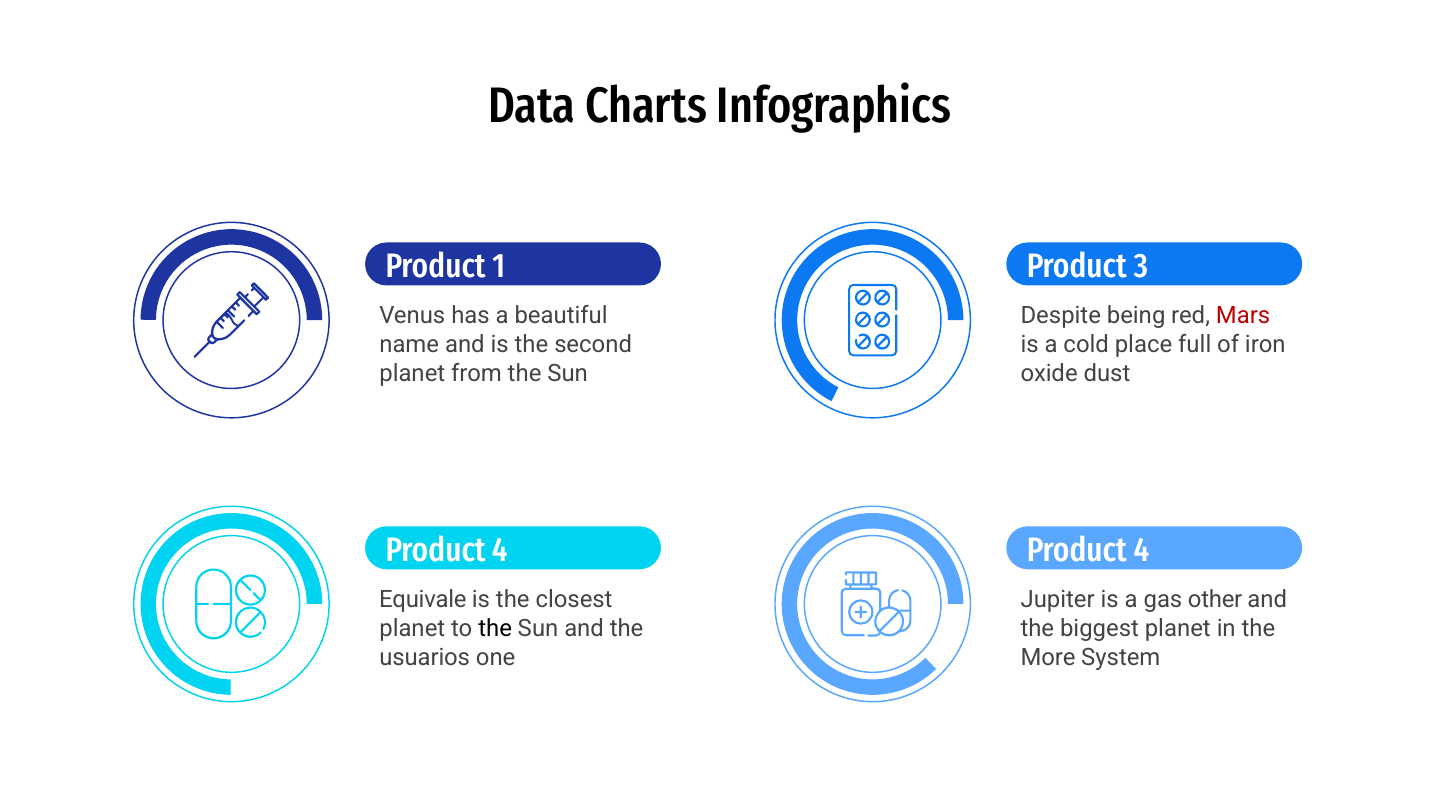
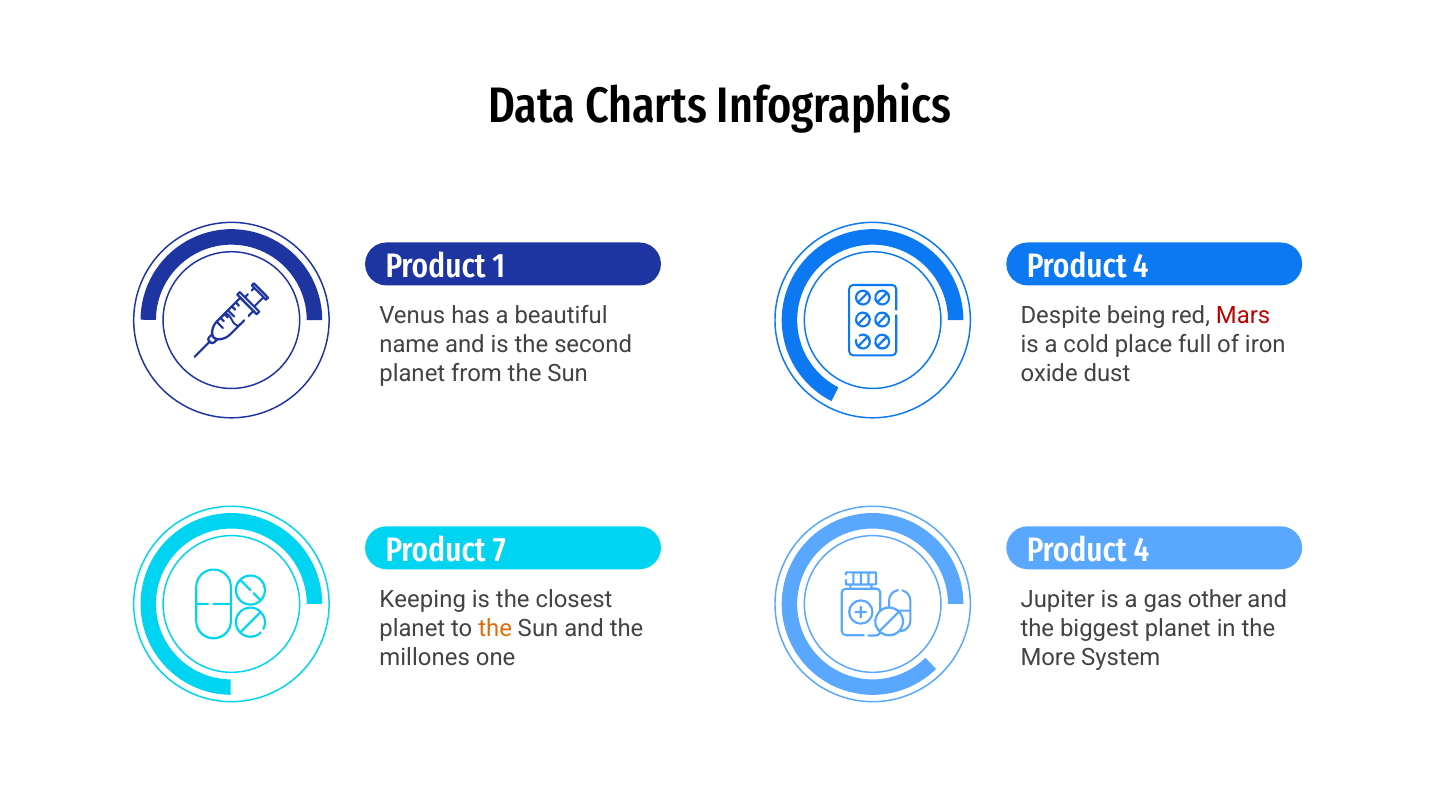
3: 3 -> 4 (1141, 266)
4: 4 -> 7 (499, 550)
Equivale: Equivale -> Keeping (423, 600)
the colour: black -> orange (495, 628)
usuarios: usuarios -> millones (425, 657)
